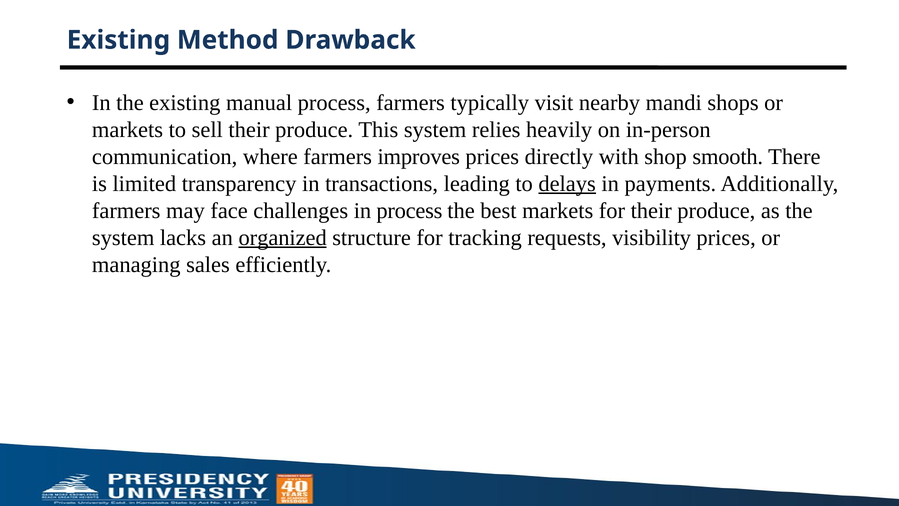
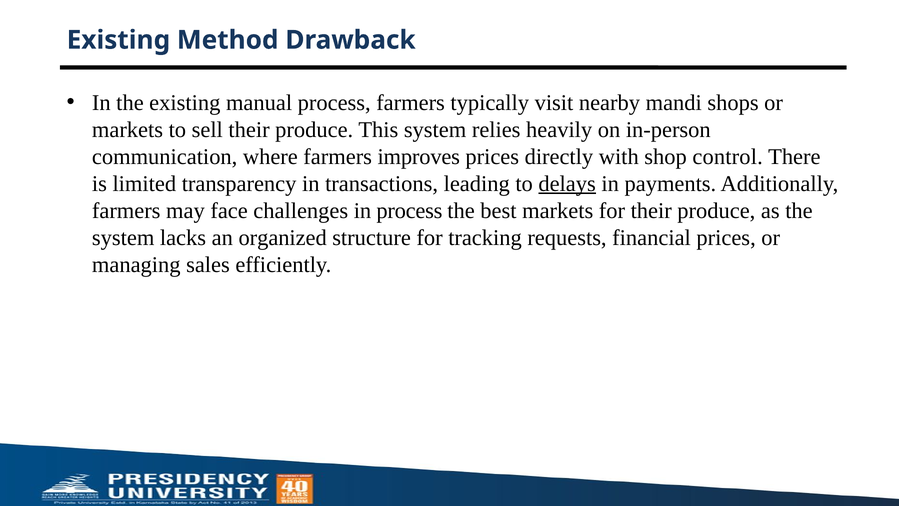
smooth: smooth -> control (728, 157)
organized underline: present -> none (283, 238)
visibility: visibility -> financial (652, 238)
